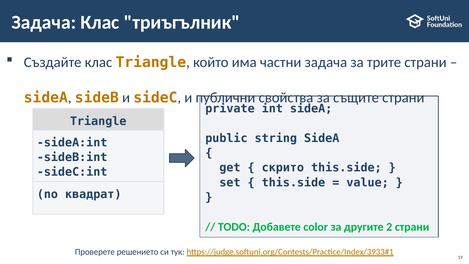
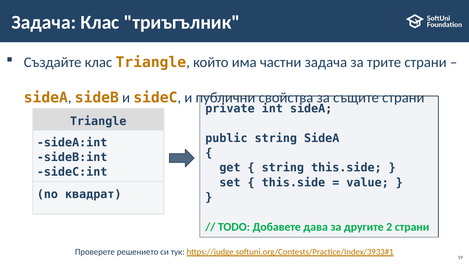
скрито: скрито -> string (283, 168)
color: color -> дава (316, 227)
